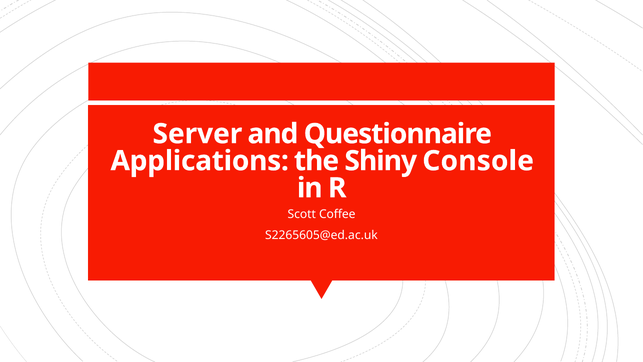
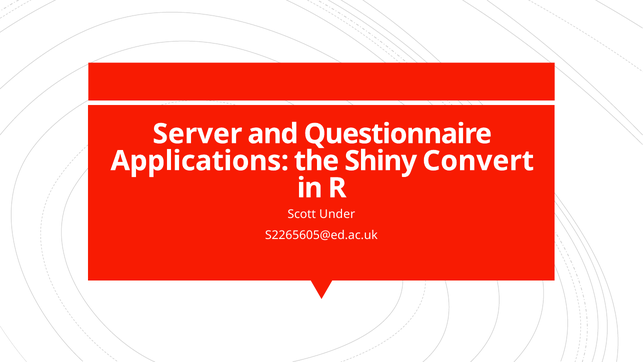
Console: Console -> Convert (478, 161)
Coffee: Coffee -> Under (337, 214)
